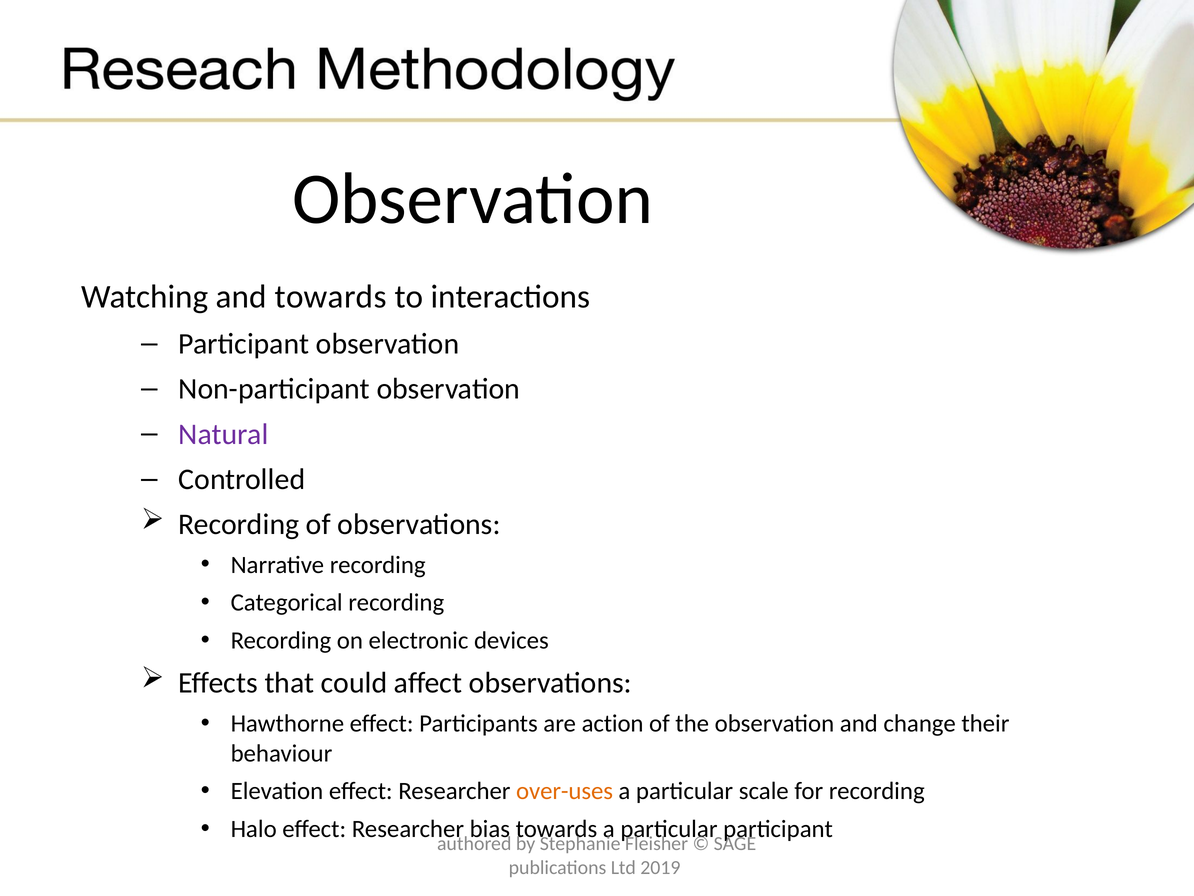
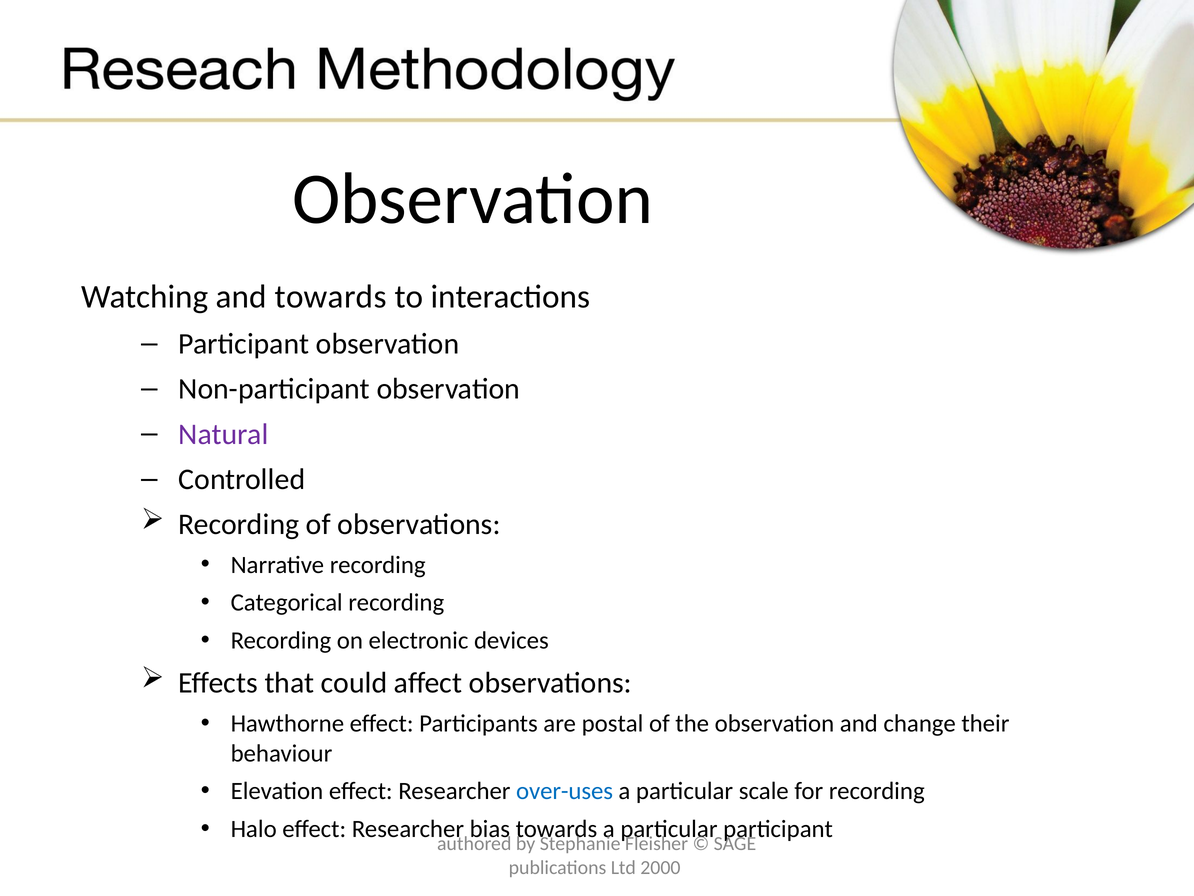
action: action -> postal (613, 723)
over-uses colour: orange -> blue (565, 791)
2019: 2019 -> 2000 (660, 867)
